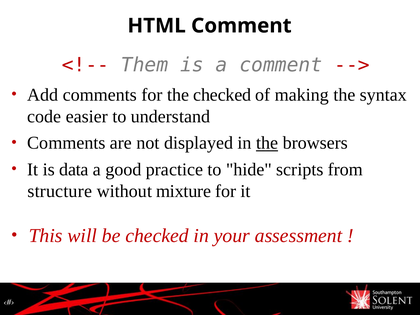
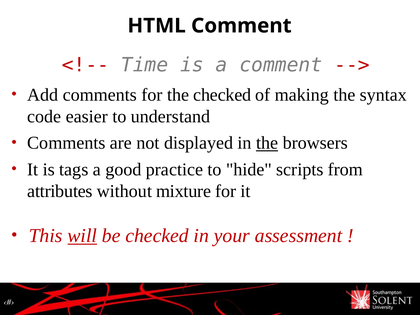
Them: Them -> Time (145, 65)
data: data -> tags (74, 170)
structure: structure -> attributes (60, 191)
will underline: none -> present (82, 236)
